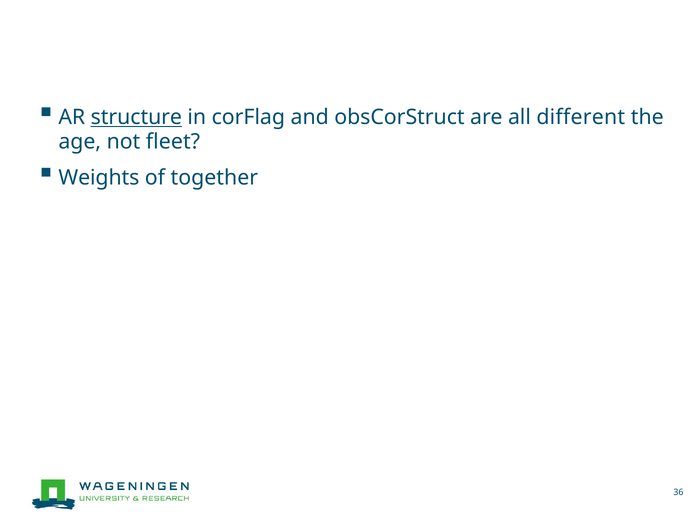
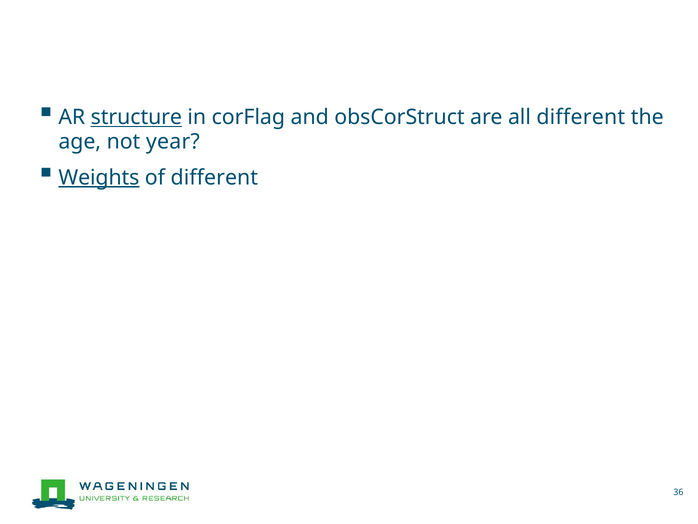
fleet: fleet -> year (173, 141)
Weights underline: none -> present (99, 177)
of together: together -> different (214, 177)
